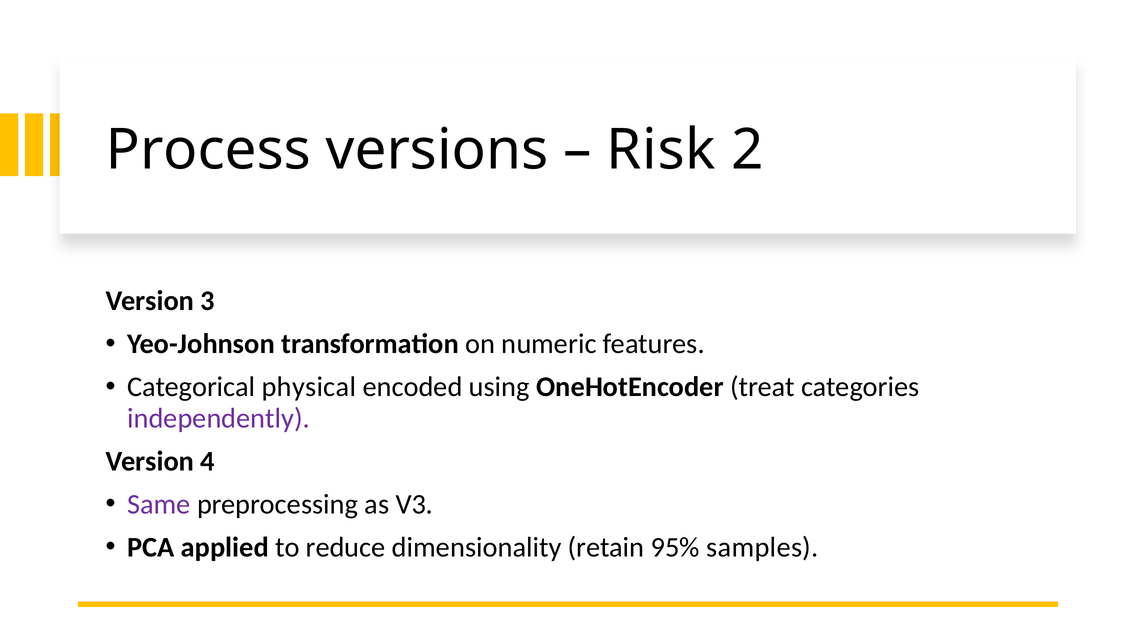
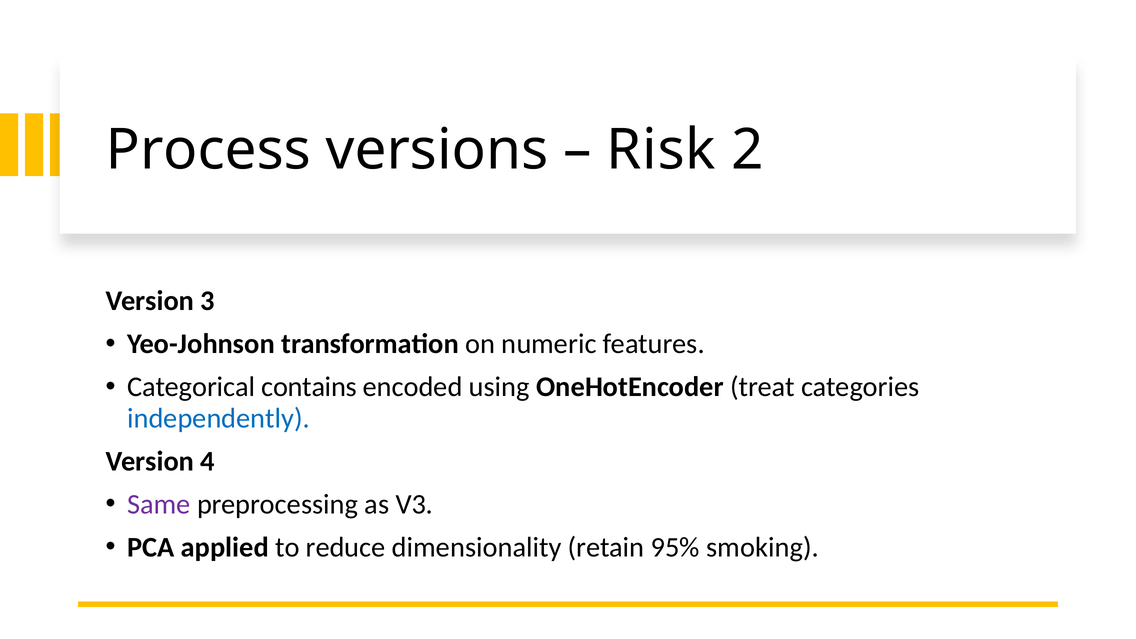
physical: physical -> contains (309, 387)
independently colour: purple -> blue (219, 418)
samples: samples -> smoking (763, 547)
